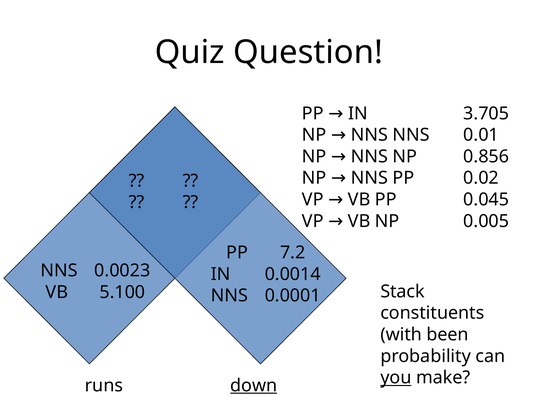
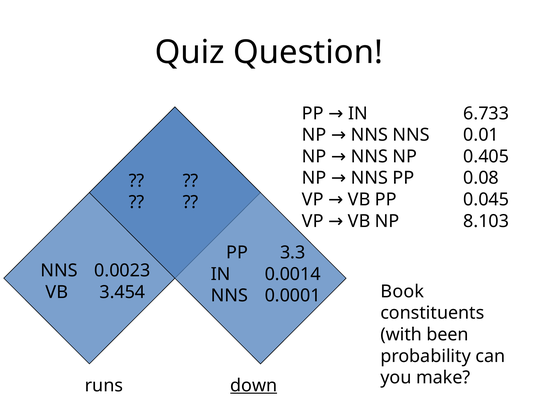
3.705: 3.705 -> 6.733 (486, 113)
0.856: 0.856 -> 0.405 (486, 156)
0.02: 0.02 -> 0.08 (481, 178)
0.005: 0.005 -> 8.103 (486, 221)
7.2: 7.2 -> 3.3 (293, 252)
Stack: Stack -> Book (402, 291)
5.100: 5.100 -> 3.454 (122, 292)
you underline: present -> none (396, 377)
